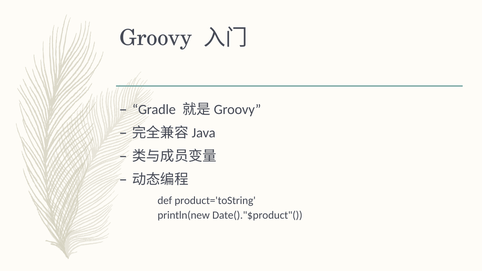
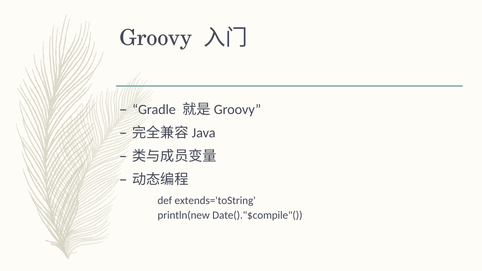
product='toString: product='toString -> extends='toString (215, 200)
Date()."$product"(: Date()."$product"( -> Date()."$compile"( (257, 215)
